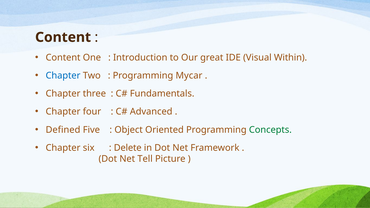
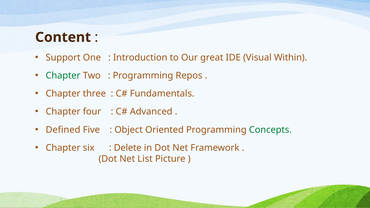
Content: Content -> Support (63, 58)
Chapter colour: blue -> green (63, 76)
Mycar: Mycar -> Repos (189, 76)
Tell: Tell -> List (145, 159)
